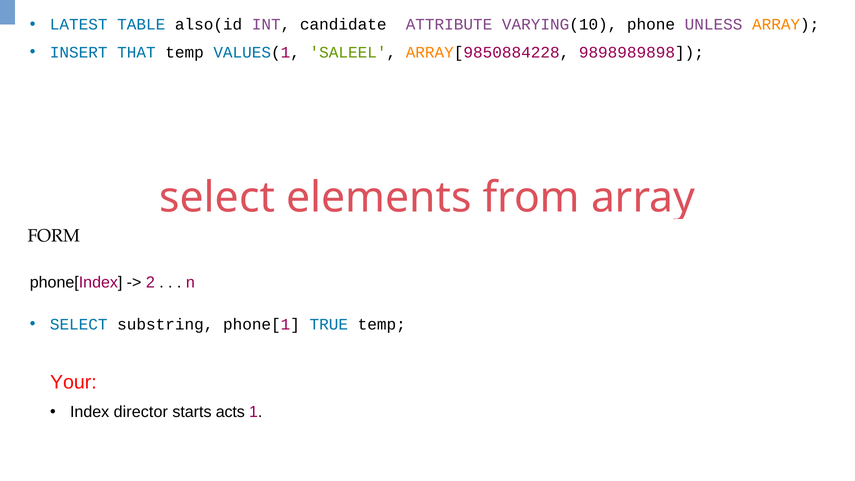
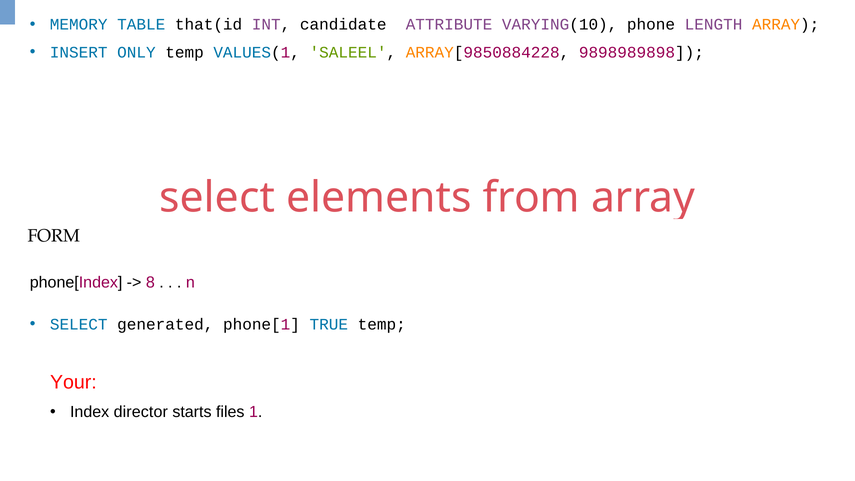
LATEST: LATEST -> MEMORY (79, 25)
also(id: also(id -> that(id (209, 25)
UNLESS: UNLESS -> LENGTH (714, 25)
THAT: THAT -> ONLY (136, 52)
2: 2 -> 8 (150, 282)
substring: substring -> generated (165, 324)
acts: acts -> files (230, 412)
